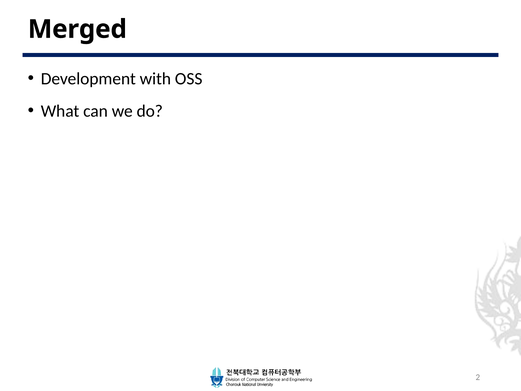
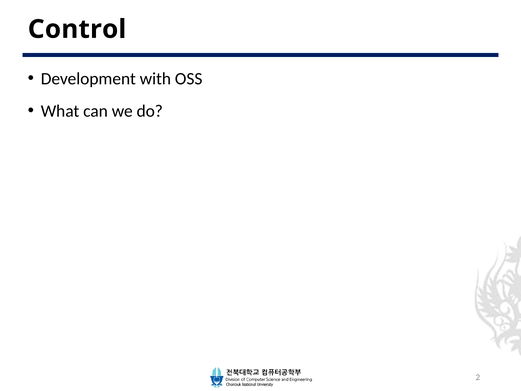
Merged: Merged -> Control (77, 29)
